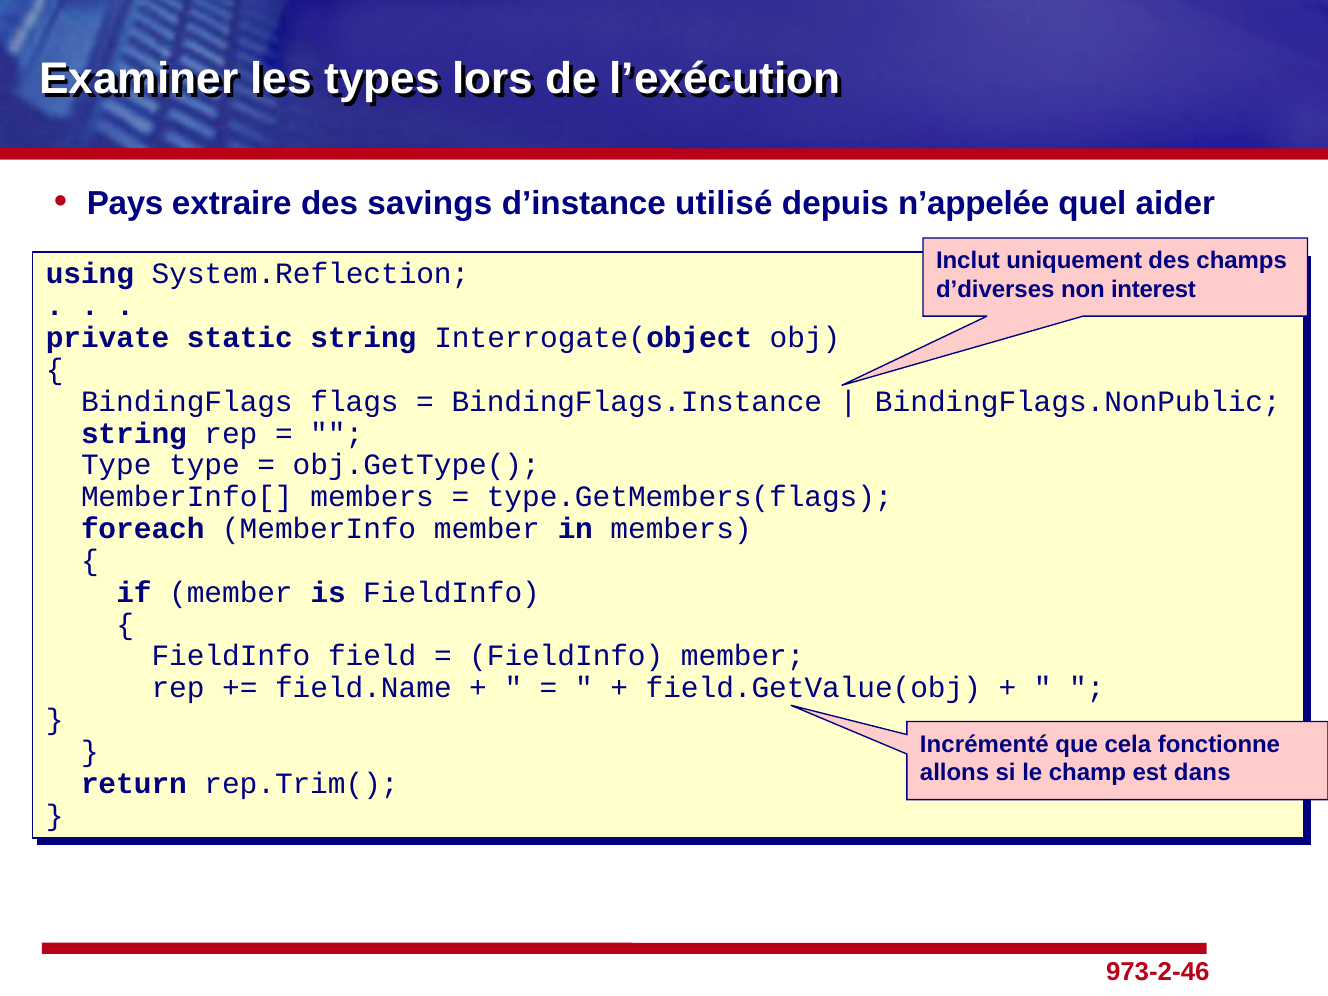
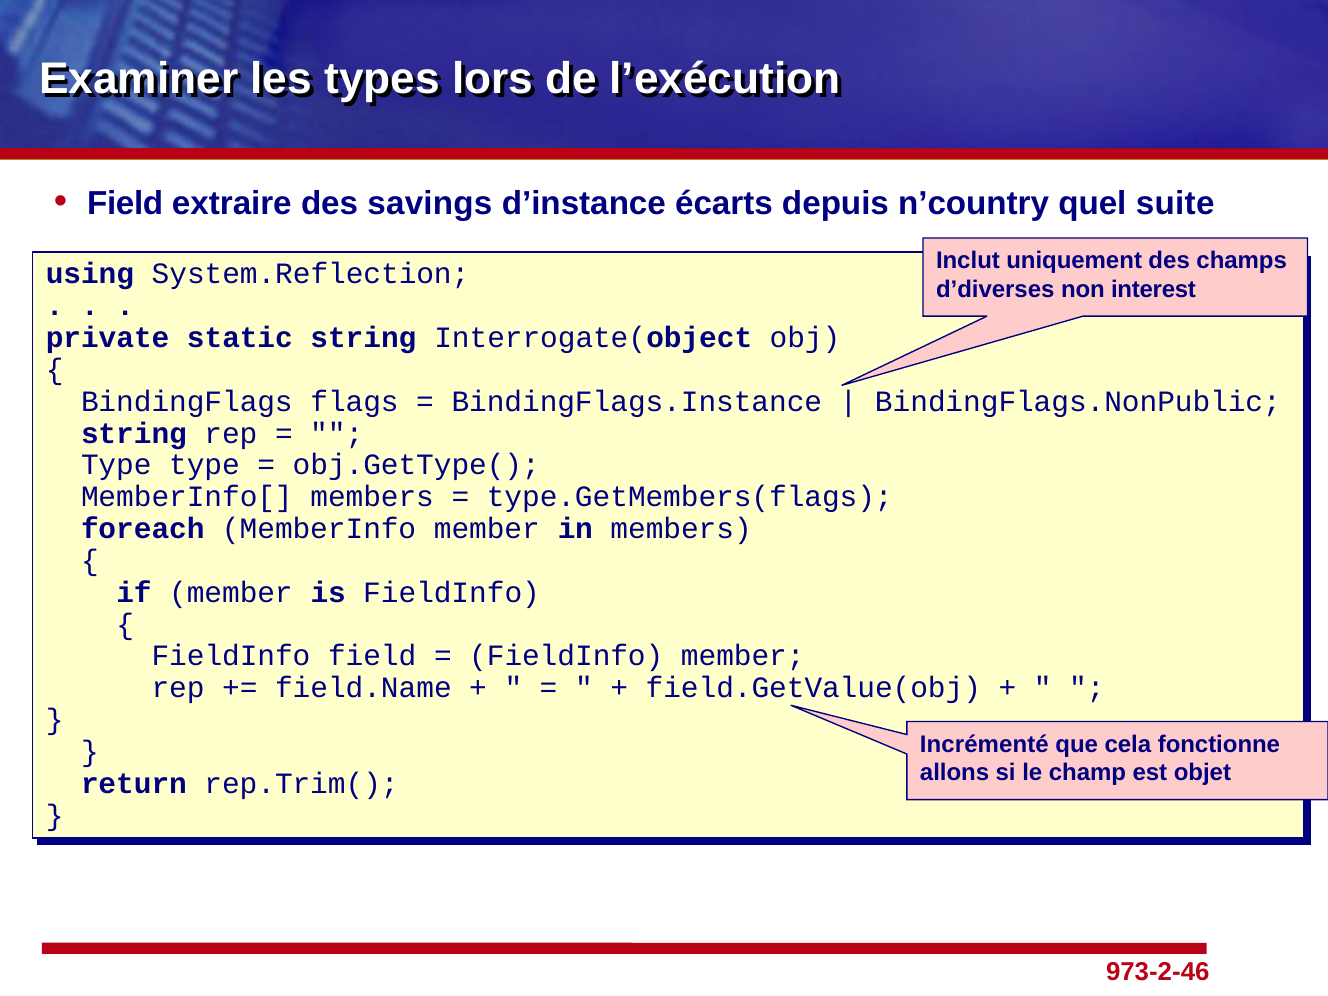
Pays: Pays -> Field (125, 203)
utilisé: utilisé -> écarts (724, 203)
n’appelée: n’appelée -> n’country (974, 203)
aider: aider -> suite (1175, 203)
dans: dans -> objet (1202, 773)
